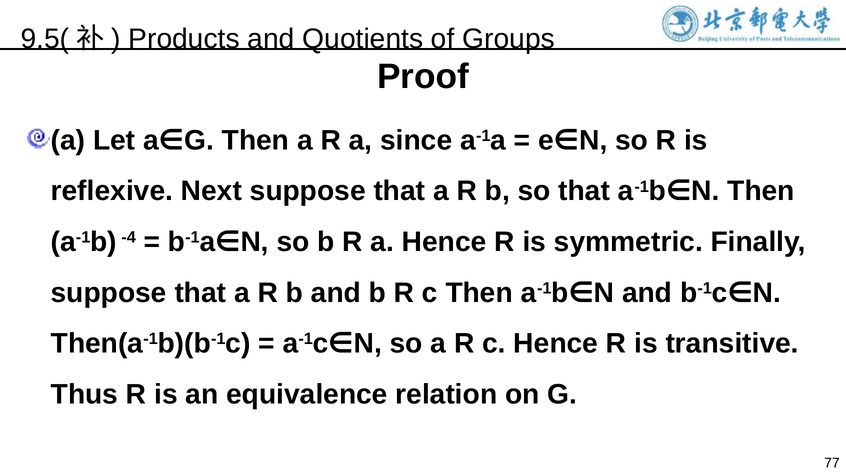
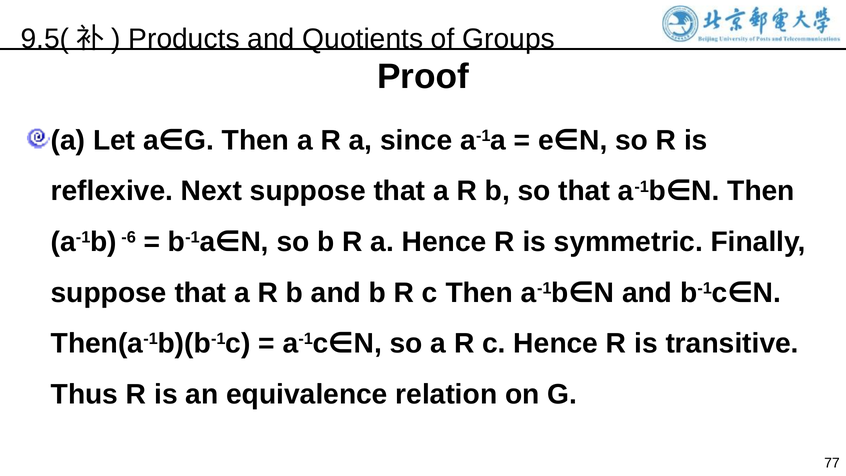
-4: -4 -> -6 (129, 237)
